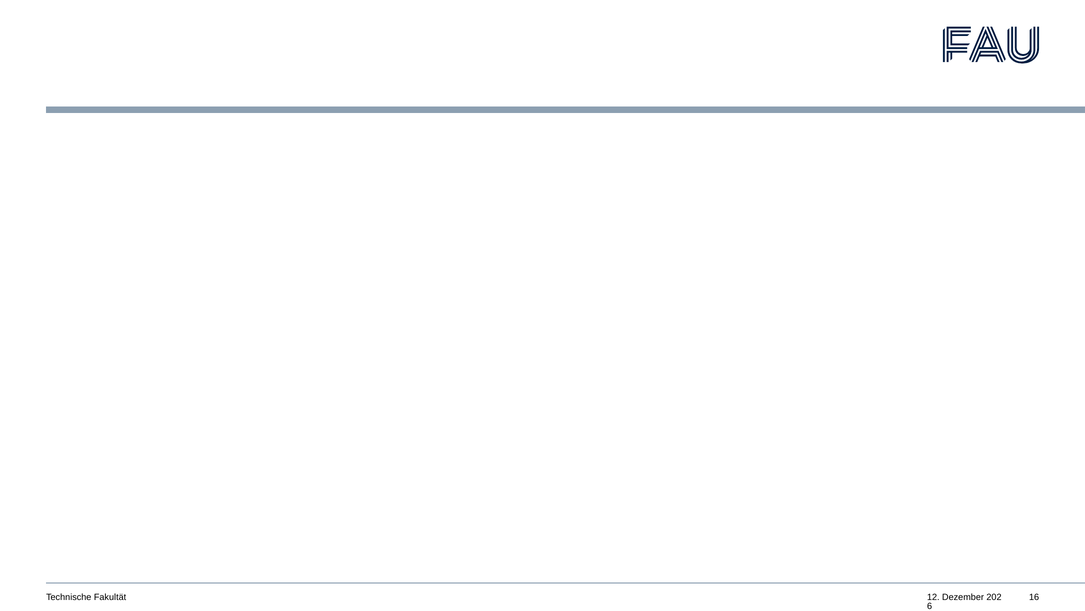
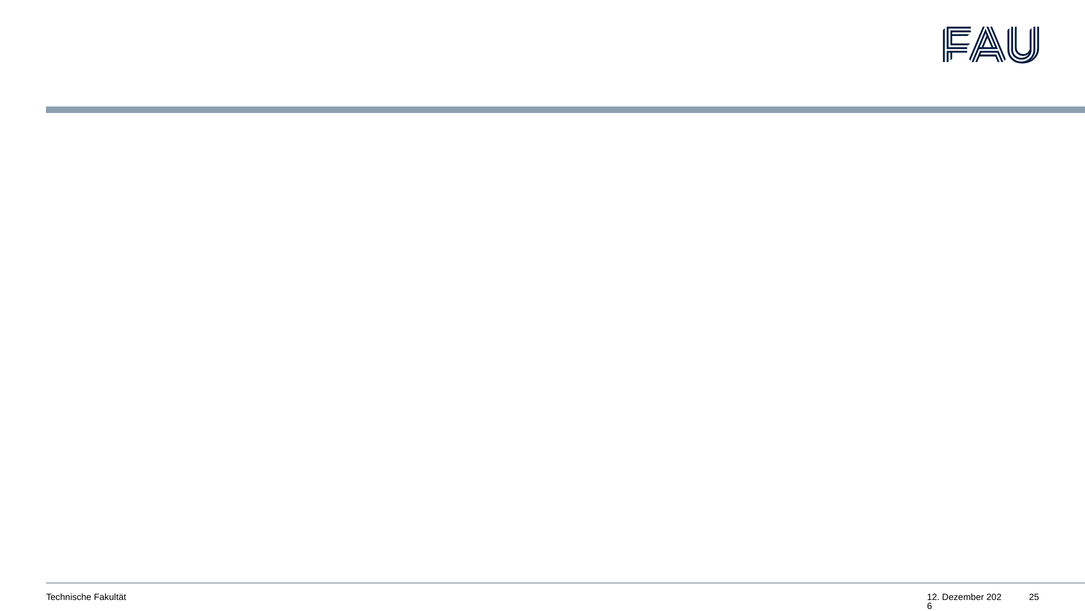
16: 16 -> 25 (1034, 596)
